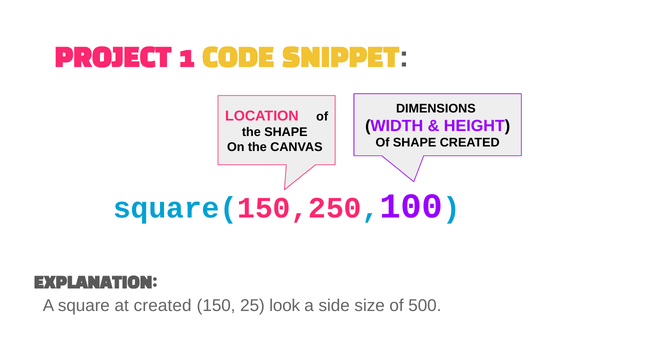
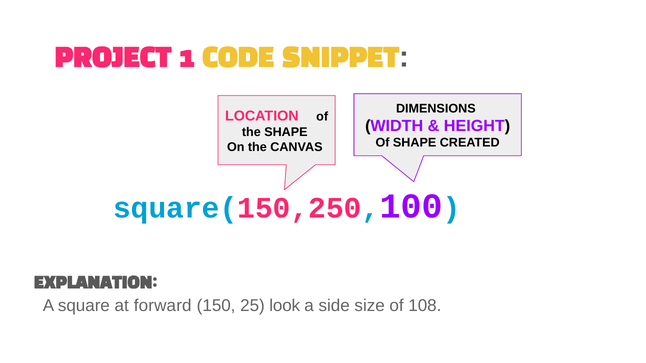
at created: created -> forward (163, 306)
500: 500 -> 108 (425, 306)
